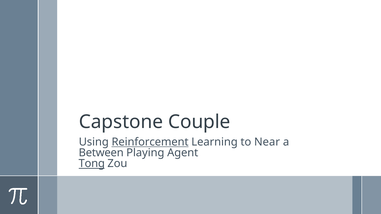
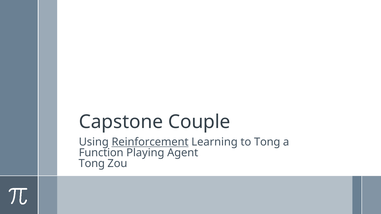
to Near: Near -> Tong (267, 142)
Between: Between -> Function (101, 153)
Tong underline: present -> none (92, 164)
